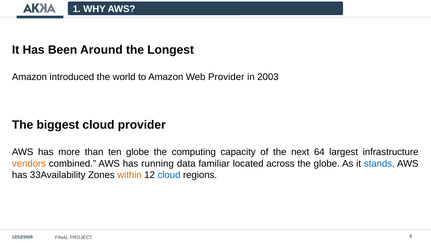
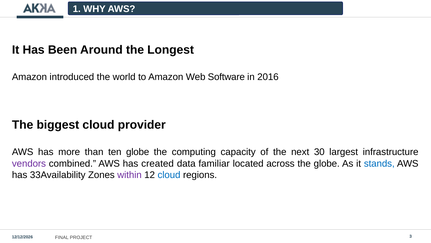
Web Provider: Provider -> Software (226, 77)
2003: 2003 -> 2016 (268, 77)
64: 64 -> 30 (319, 152)
vendors colour: orange -> purple (29, 163)
running: running -> created (158, 163)
within colour: orange -> purple (129, 175)
